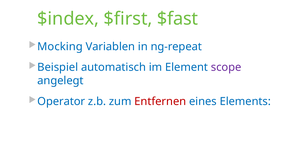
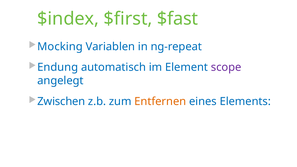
Beispiel: Beispiel -> Endung (58, 67)
Operator: Operator -> Zwischen (61, 102)
Entfernen colour: red -> orange (160, 102)
